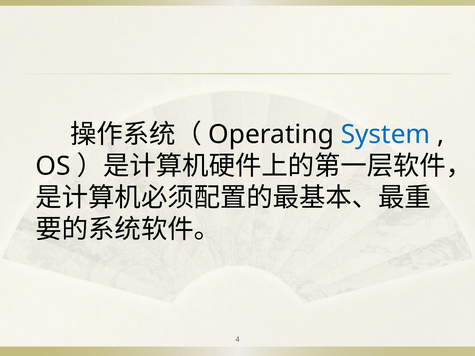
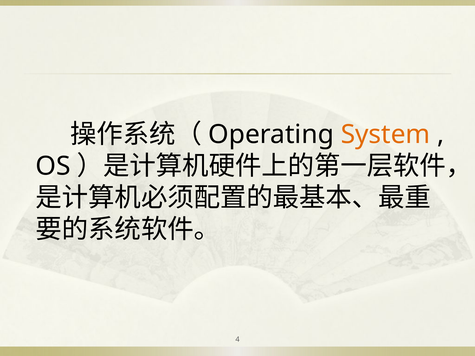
System colour: blue -> orange (386, 135)
